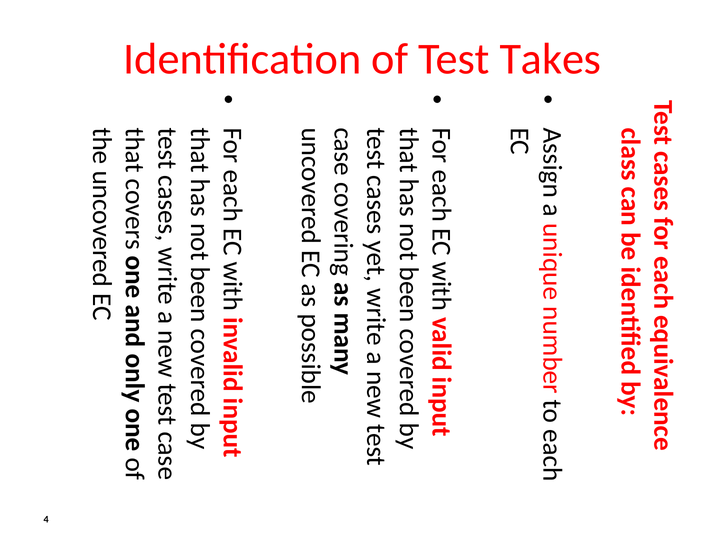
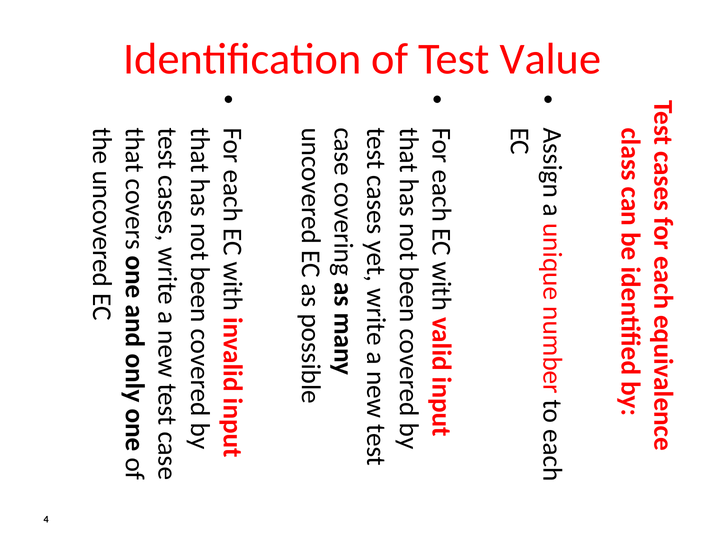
Takes: Takes -> Value (550, 59)
